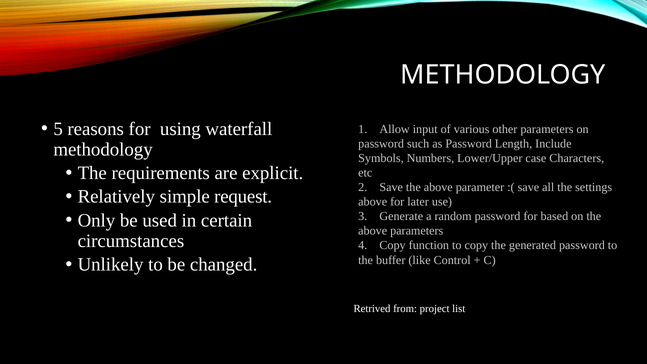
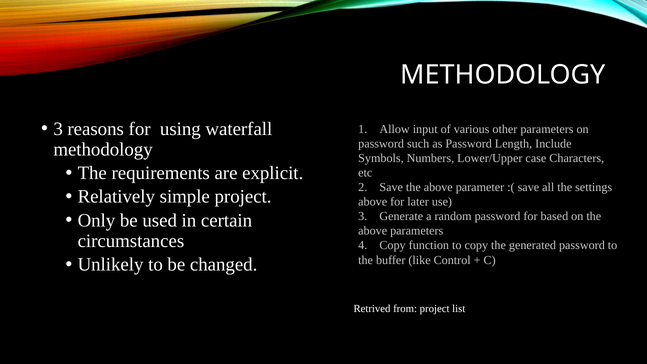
5: 5 -> 3 (58, 129)
simple request: request -> project (243, 197)
